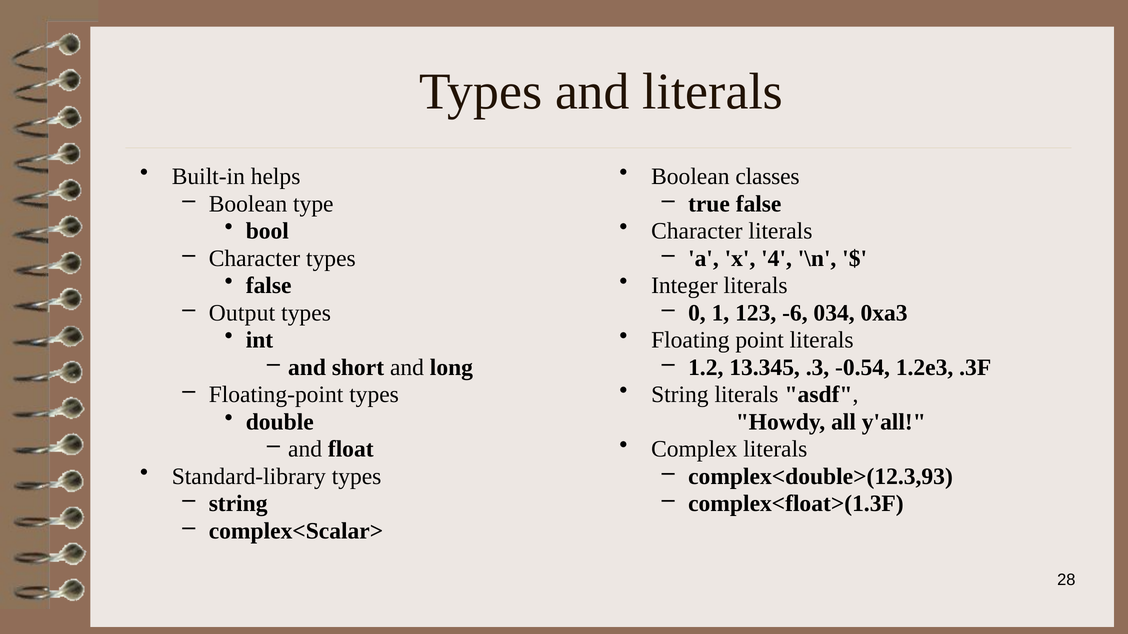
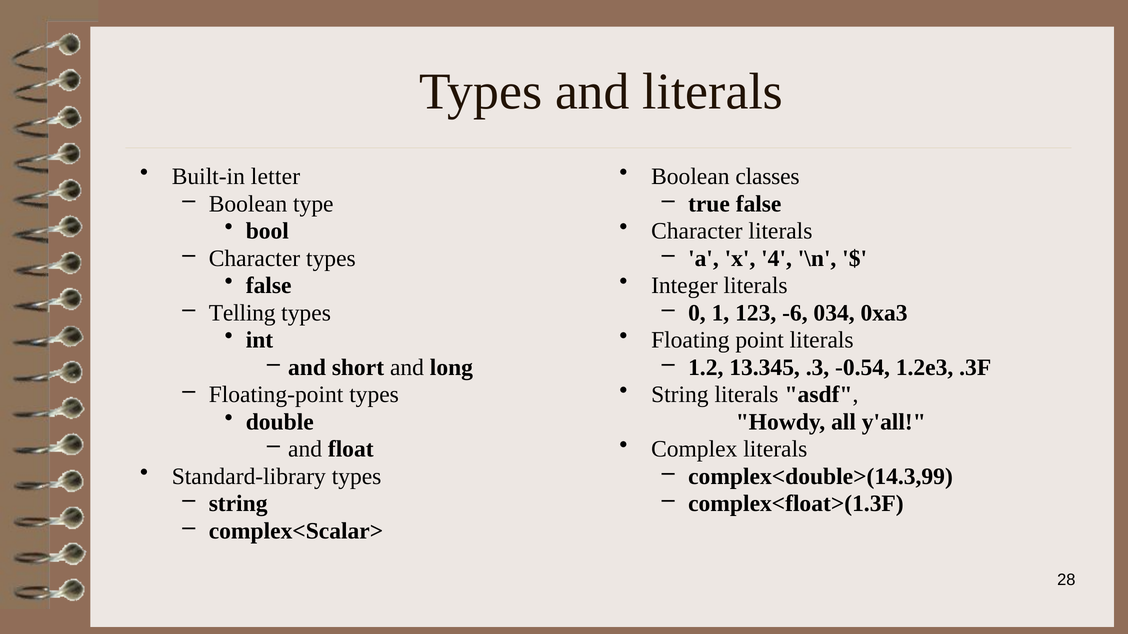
helps: helps -> letter (275, 177)
Output: Output -> Telling (242, 313)
complex<double>(12.3,93: complex<double>(12.3,93 -> complex<double>(14.3,99 (821, 477)
